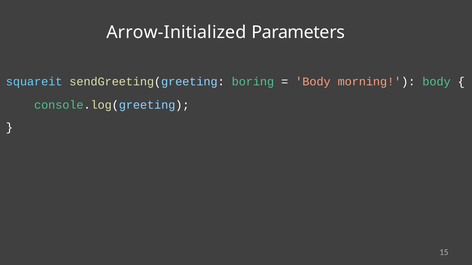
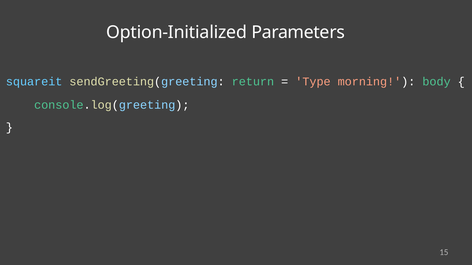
Arrow-Initialized: Arrow-Initialized -> Option-Initialized (177, 32)
boring: boring -> return (253, 82)
Body: Body -> Type (313, 82)
